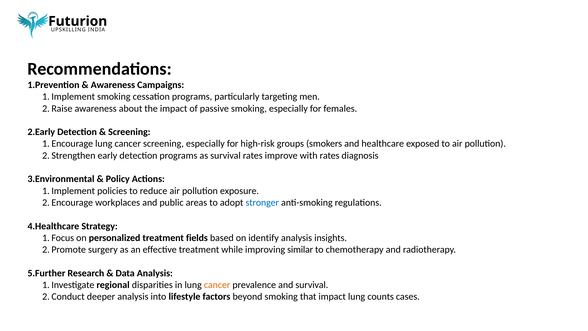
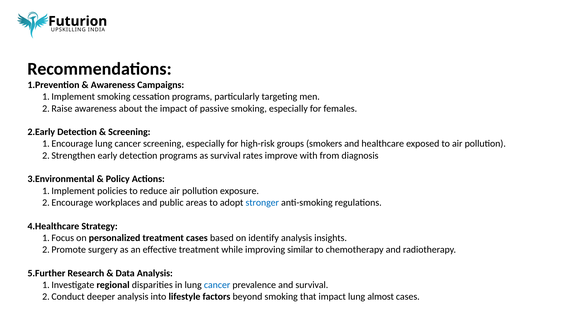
with rates: rates -> from (329, 155)
treatment fields: fields -> cases (197, 238)
cancer colour: orange -> blue (217, 285)
counts: counts -> almost (381, 297)
